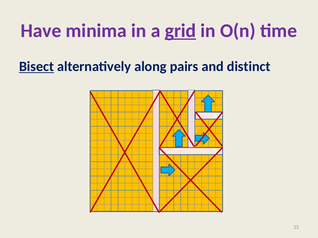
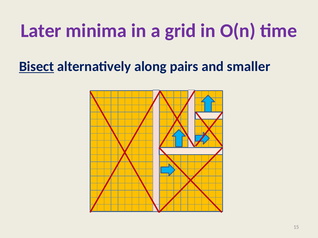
Have: Have -> Later (41, 31)
grid underline: present -> none (180, 31)
distinct: distinct -> smaller (249, 67)
